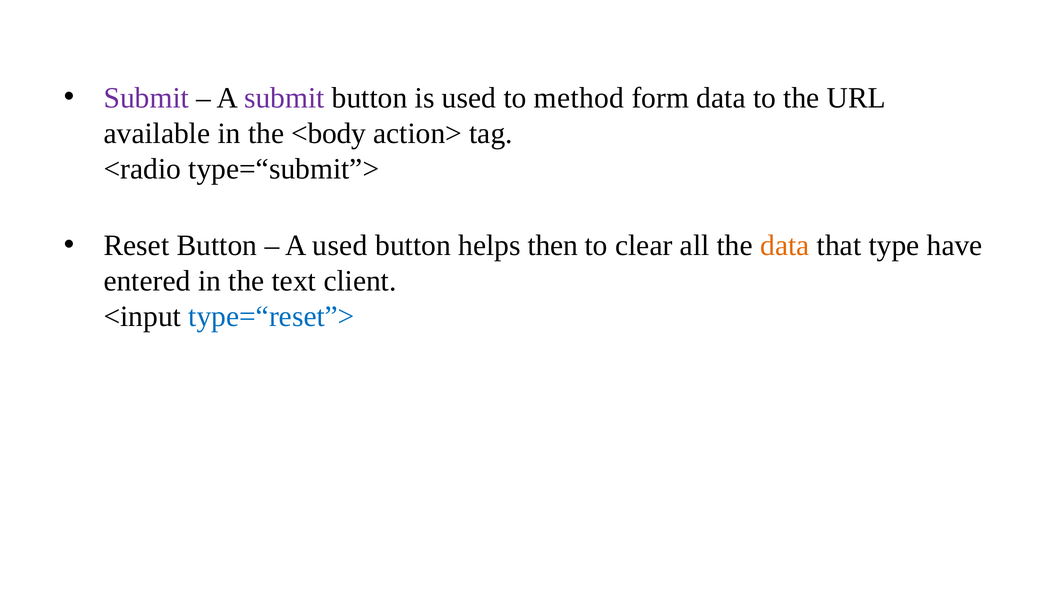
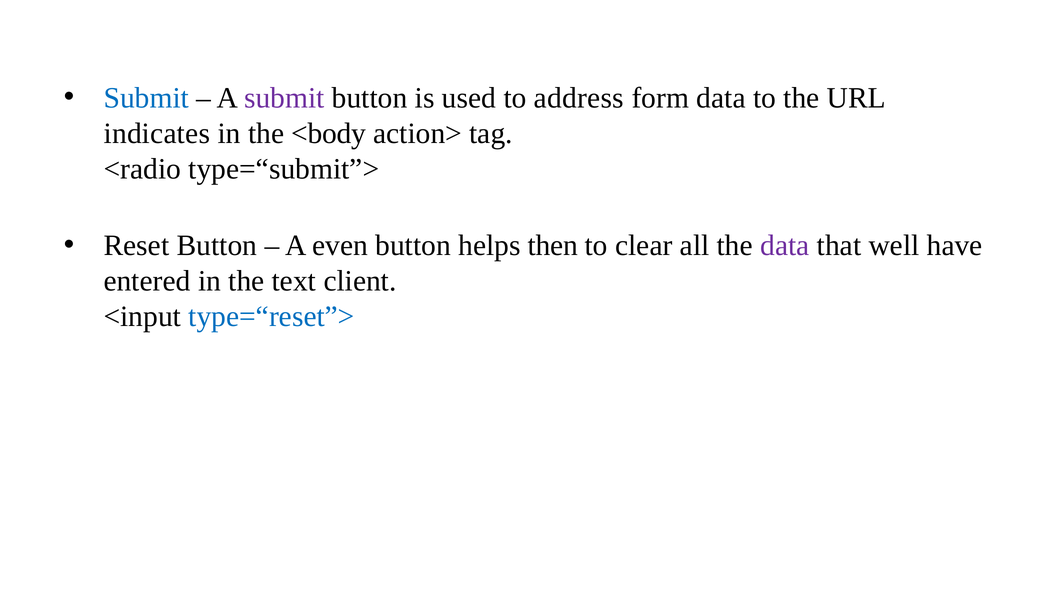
Submit colour: purple -> blue (146, 98)
method: method -> address (579, 98)
available: available -> indicates (157, 133)
A used: used -> even (340, 246)
data colour: orange -> purple (785, 246)
type: type -> well (894, 246)
